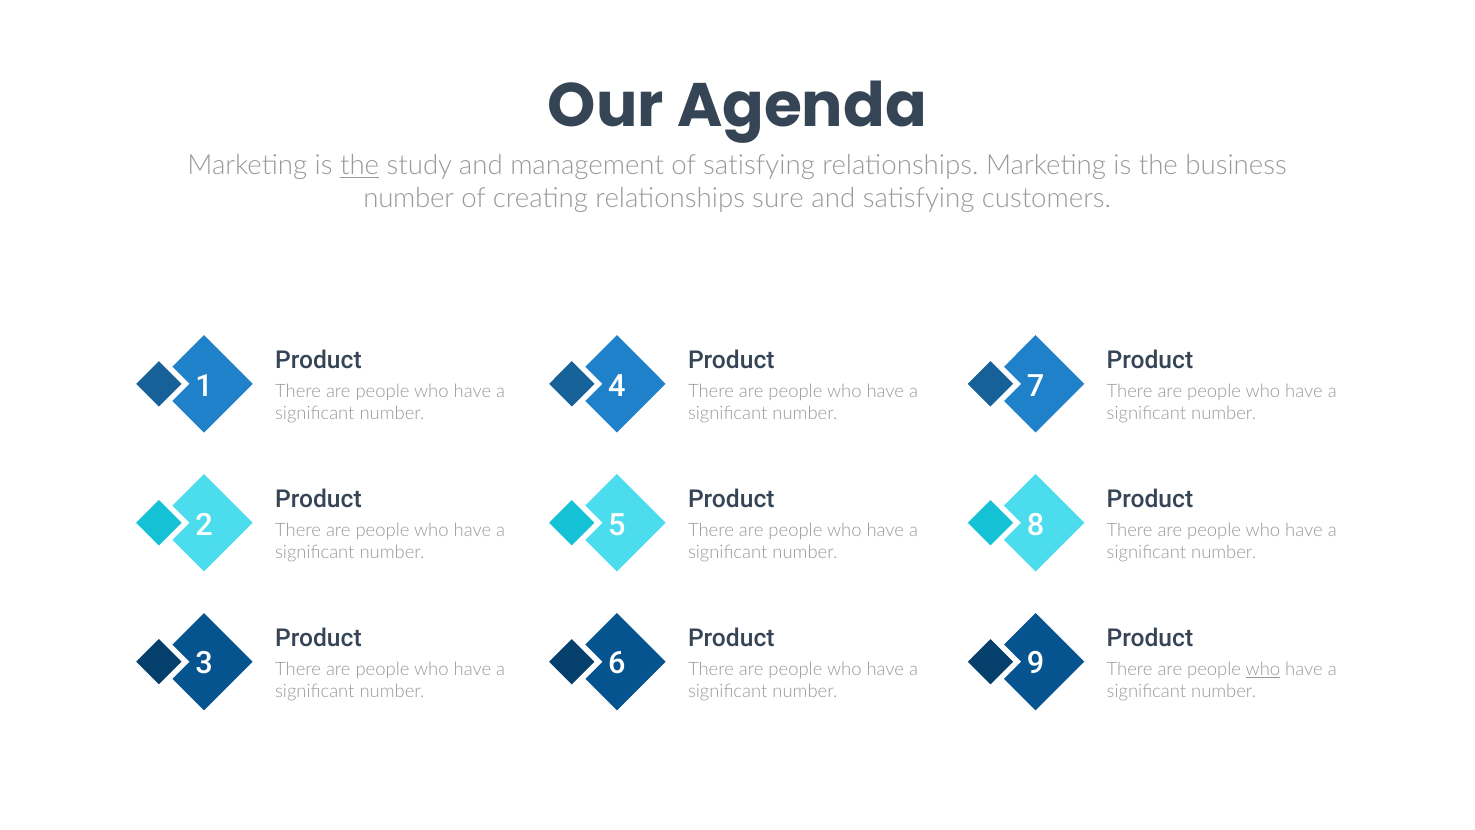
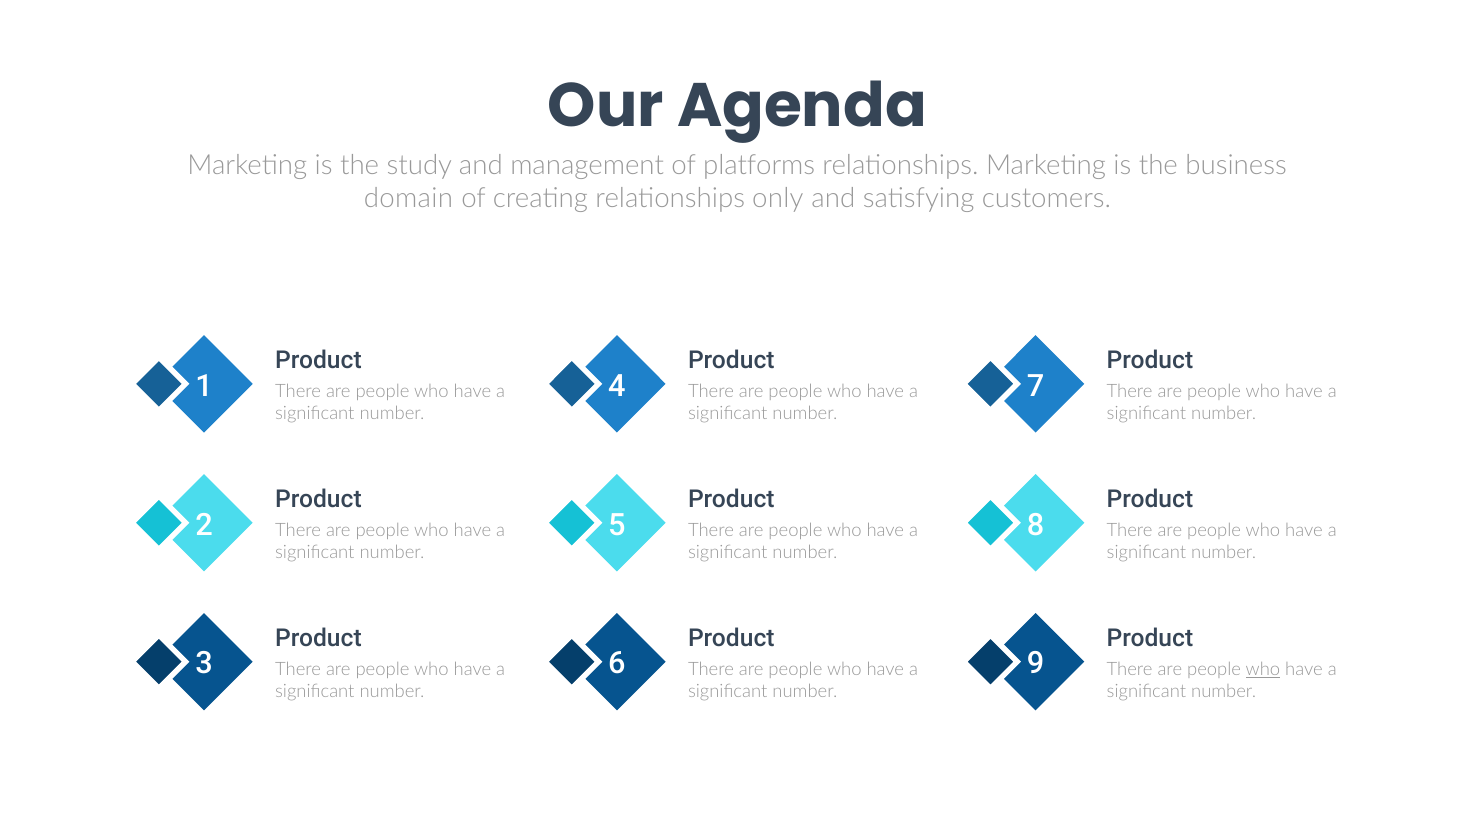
the underline: present -> none (360, 165)
of satisfying: satisfying -> platforms (759, 165)
number: number -> domain (408, 199)
sure: sure -> only (778, 199)
